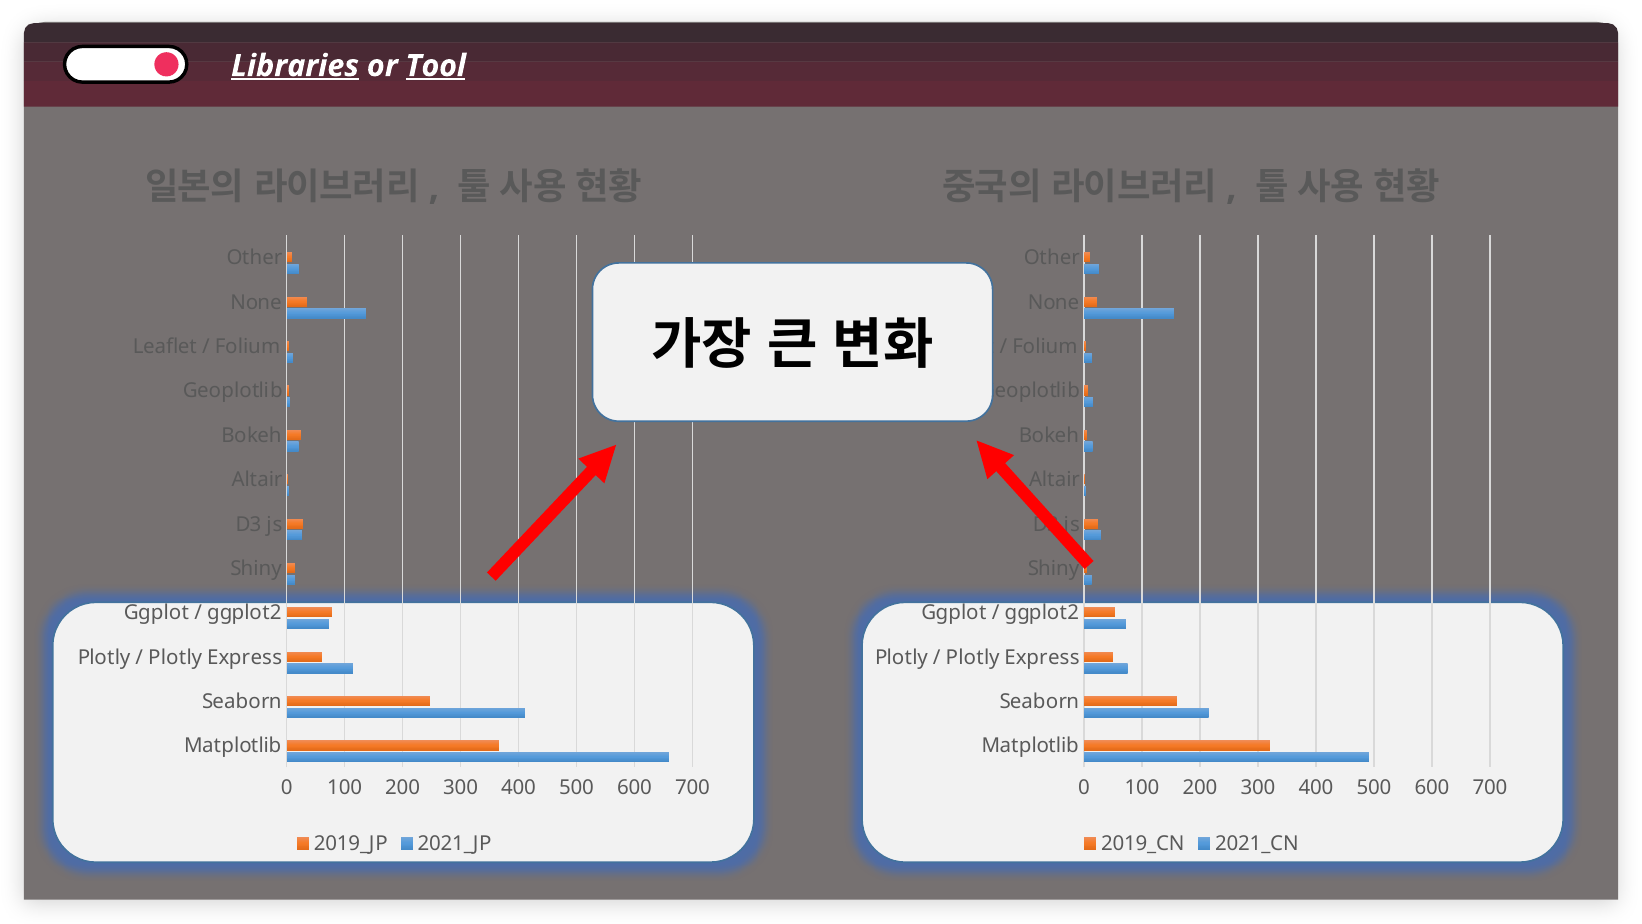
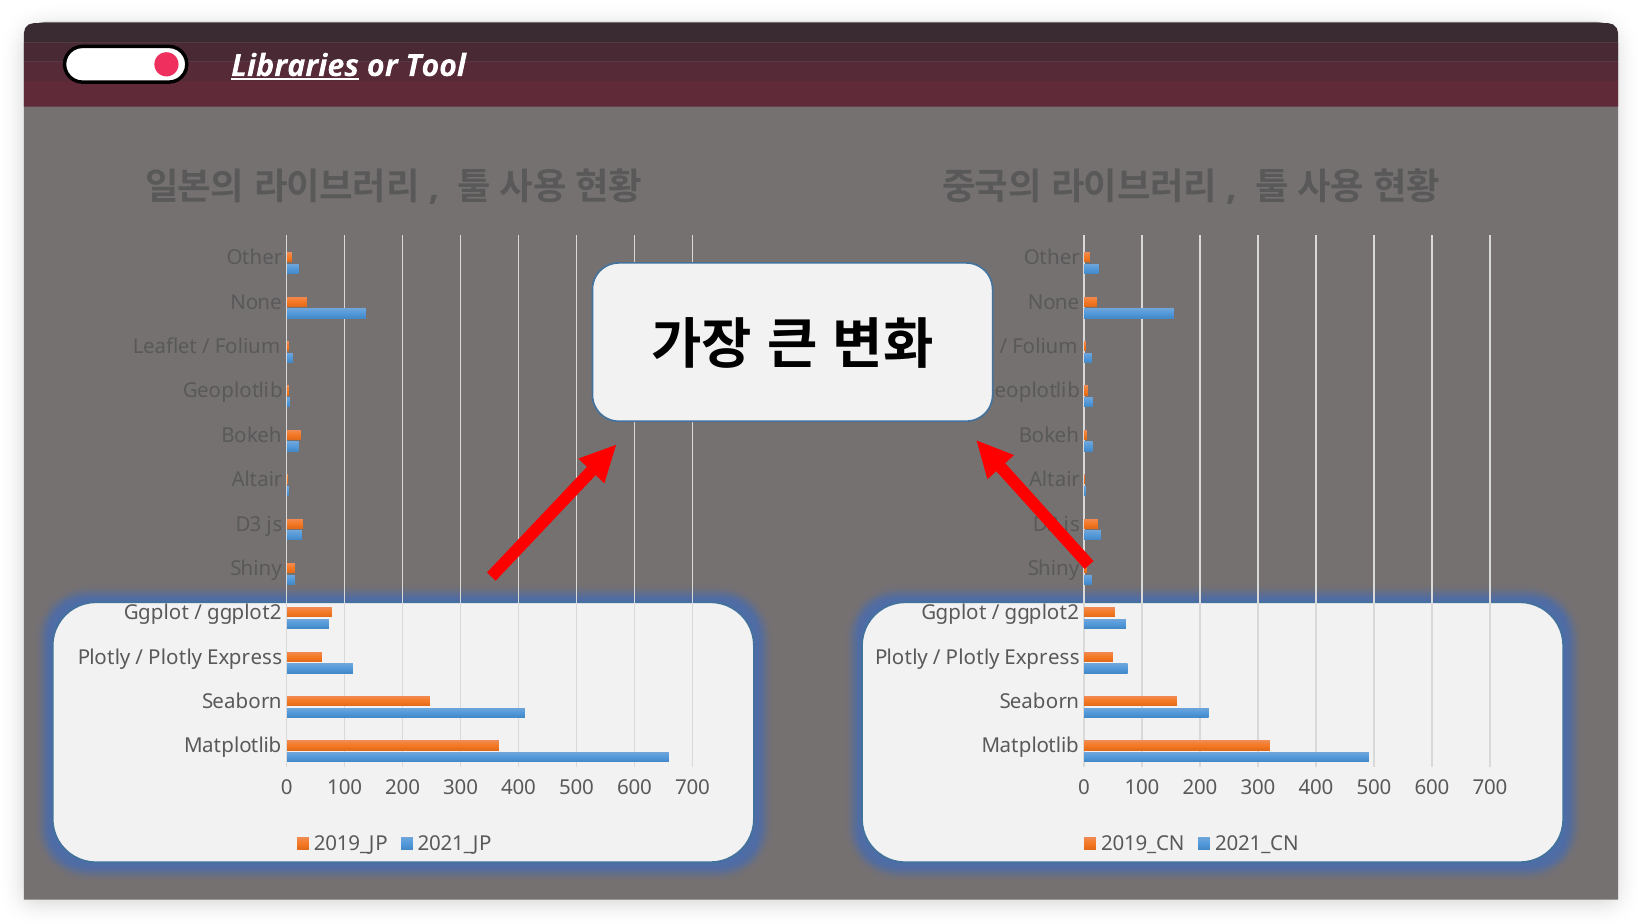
Tool underline: present -> none (436, 66)
